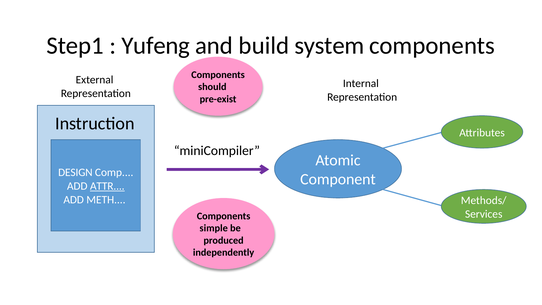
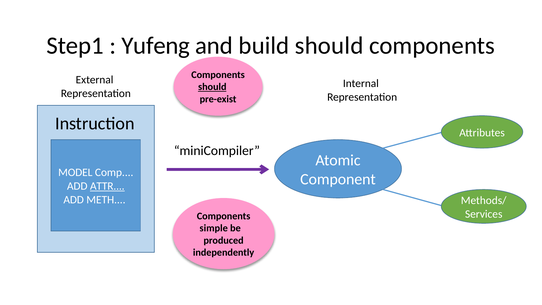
system: system -> should (329, 46)
should underline: none -> present (212, 87)
DESIGN: DESIGN -> MODEL (75, 173)
